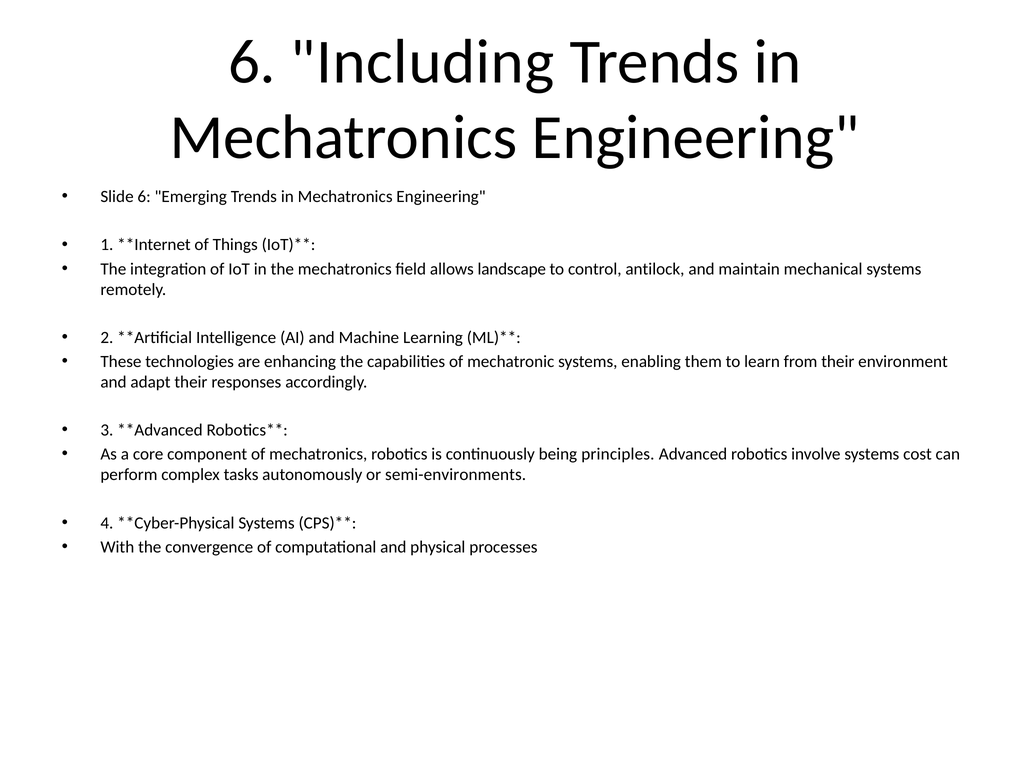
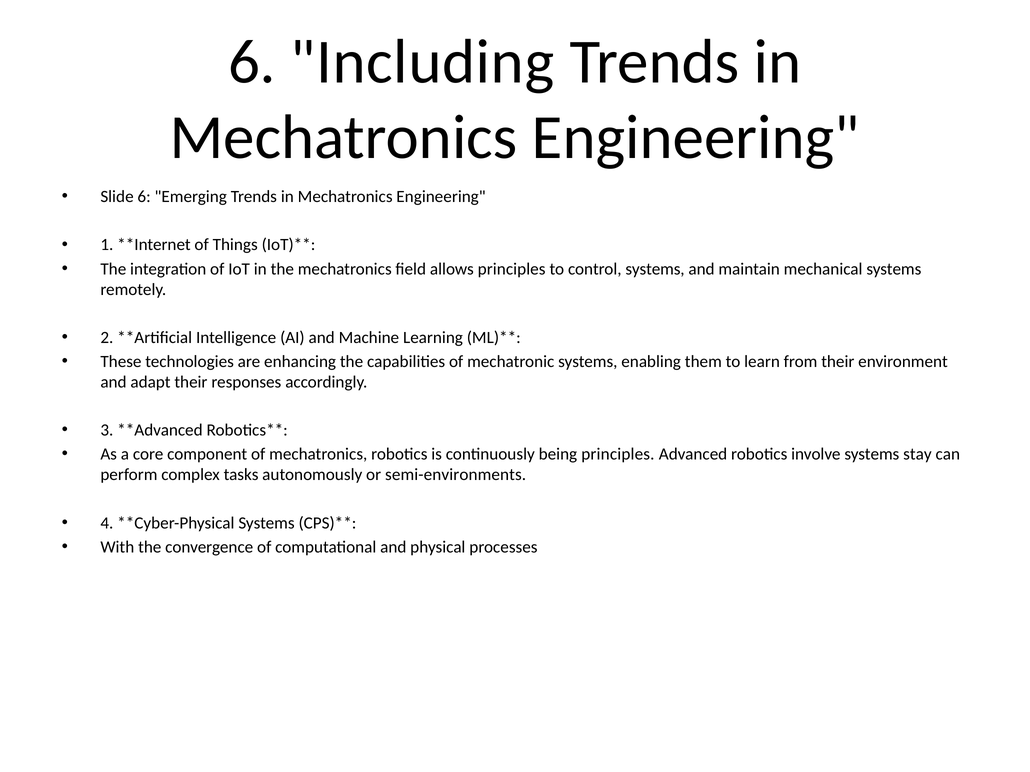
allows landscape: landscape -> principles (512, 269)
control antilock: antilock -> systems (655, 269)
cost: cost -> stay (917, 455)
